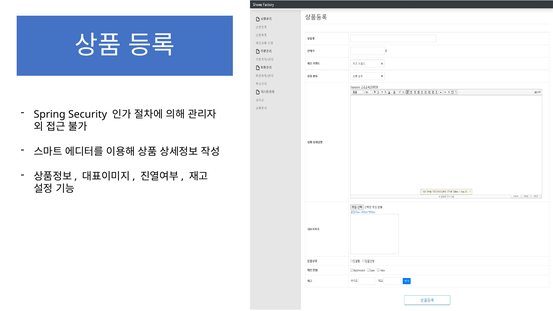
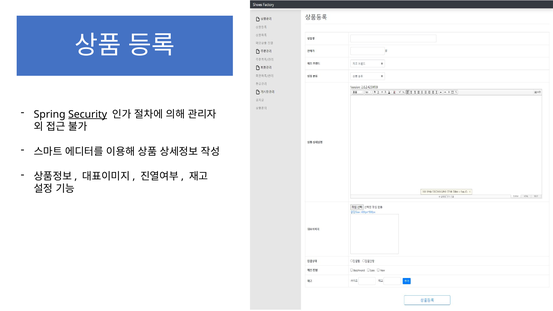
Security underline: none -> present (88, 114)
